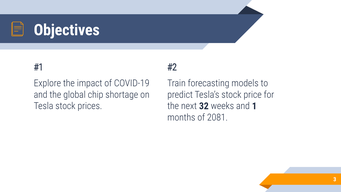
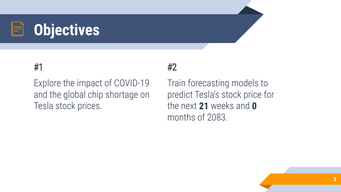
32: 32 -> 21 (204, 106)
1: 1 -> 0 (254, 106)
2081: 2081 -> 2083 (217, 117)
